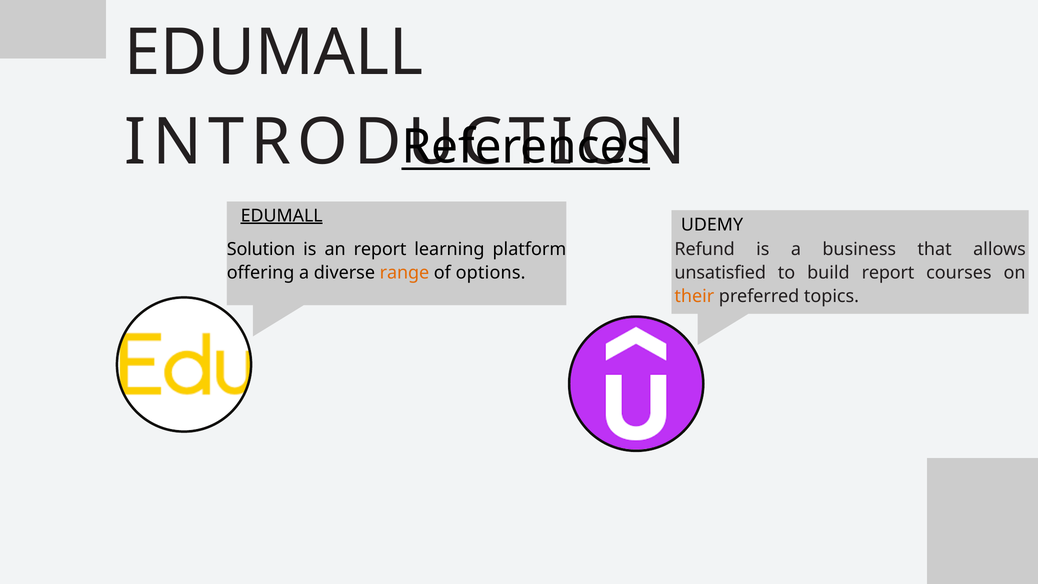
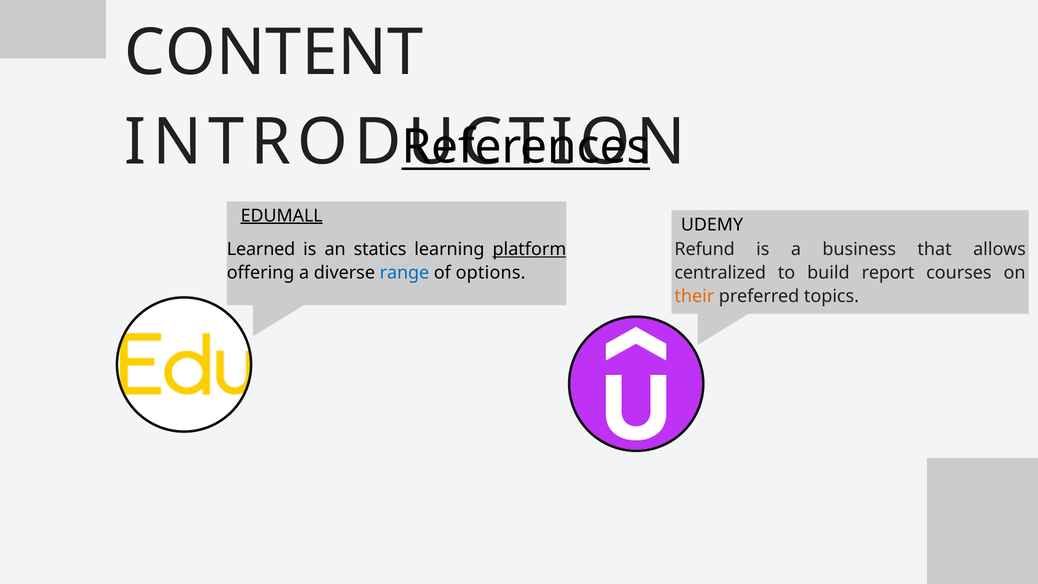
EDUMALL: EDUMALL -> CONTENT (274, 53)
Solution: Solution -> Learned (261, 249)
an report: report -> statics (380, 249)
platform underline: none -> present (529, 249)
unsatisfied: unsatisfied -> centralized (720, 273)
range colour: orange -> blue (404, 273)
